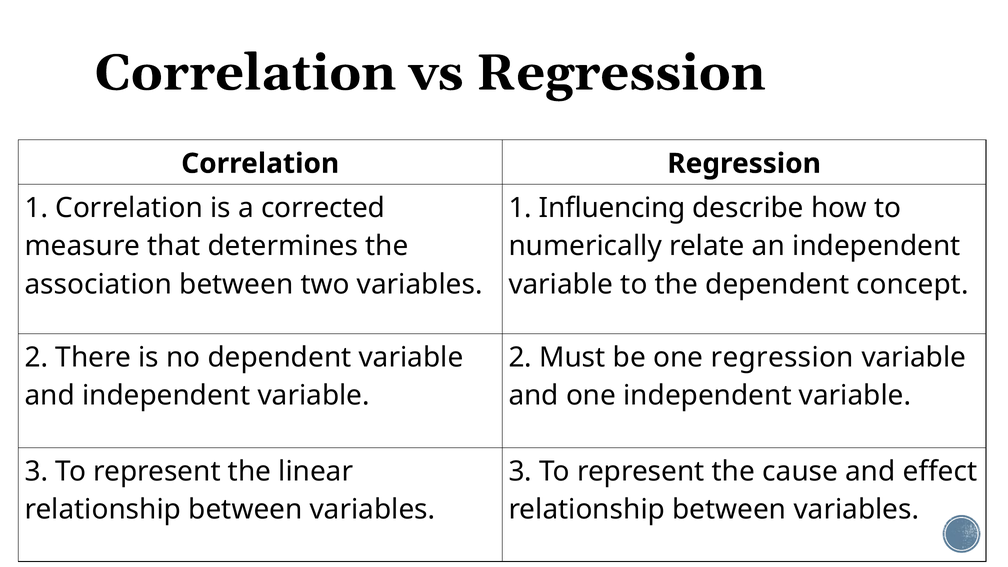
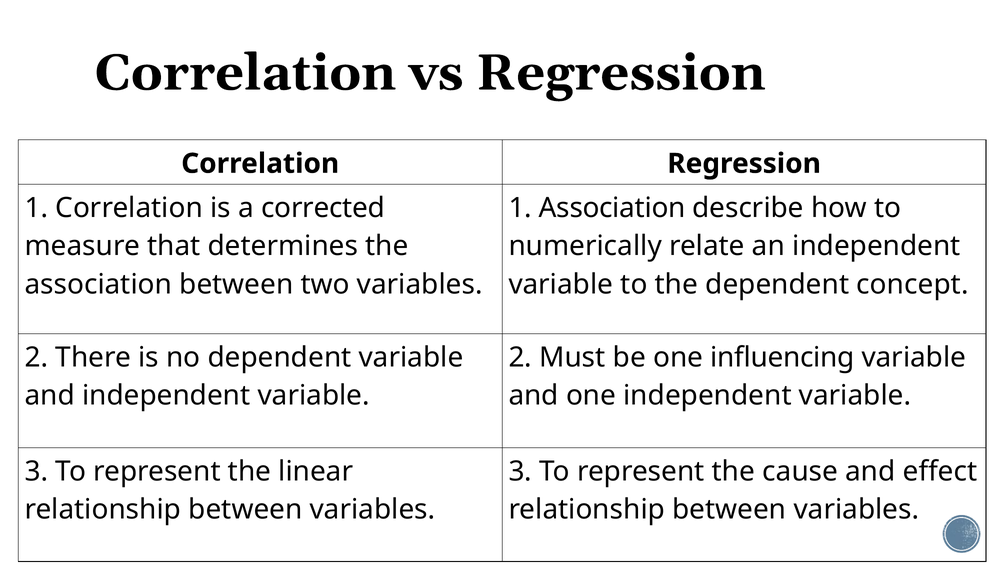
1 Influencing: Influencing -> Association (612, 208)
one regression: regression -> influencing (782, 357)
